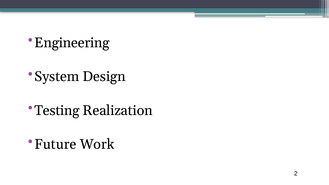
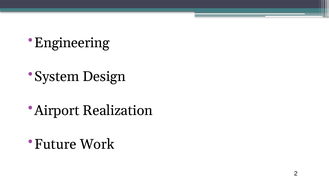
Testing: Testing -> Airport (57, 110)
